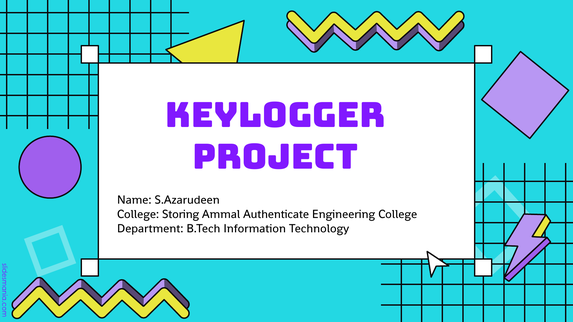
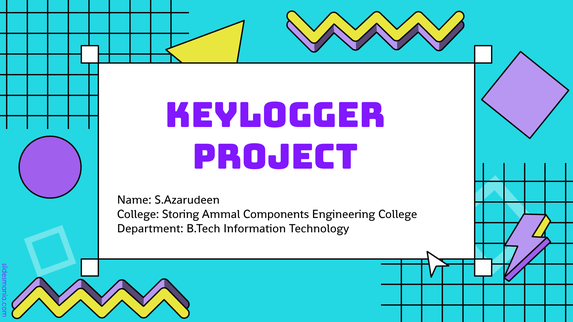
Authenticate: Authenticate -> Components (276, 215)
